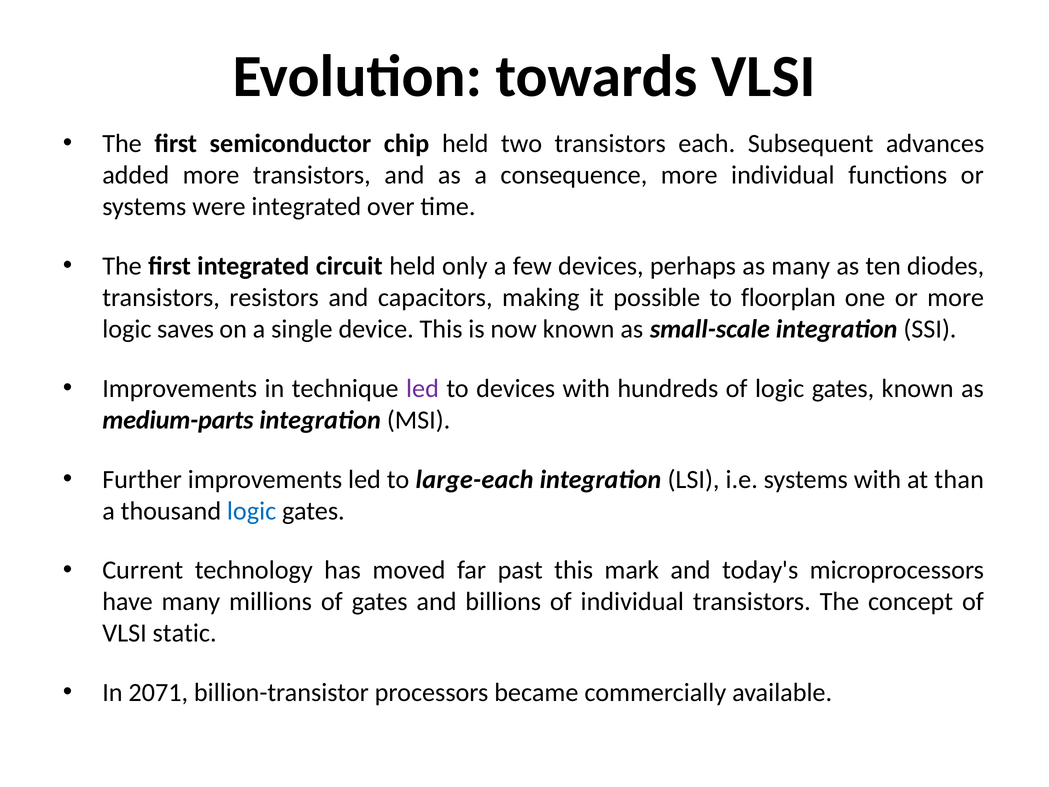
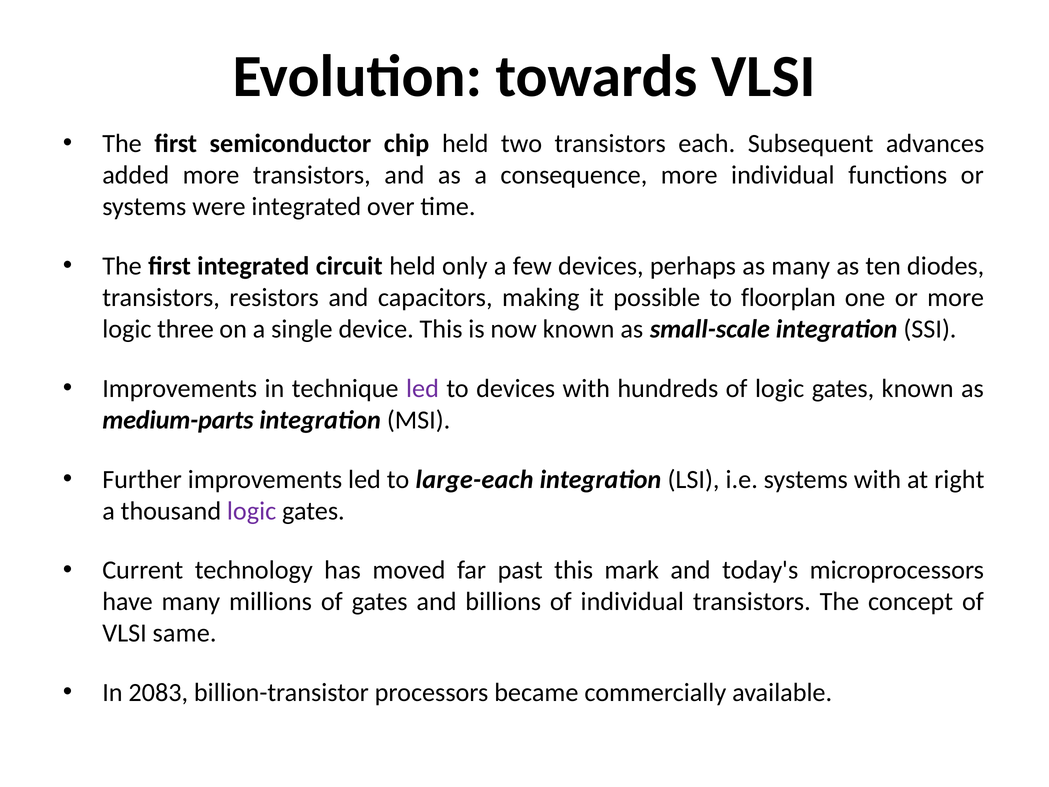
saves: saves -> three (185, 329)
than: than -> right (959, 479)
logic colour: blue -> purple (252, 511)
static: static -> same (185, 633)
2071: 2071 -> 2083 (158, 692)
